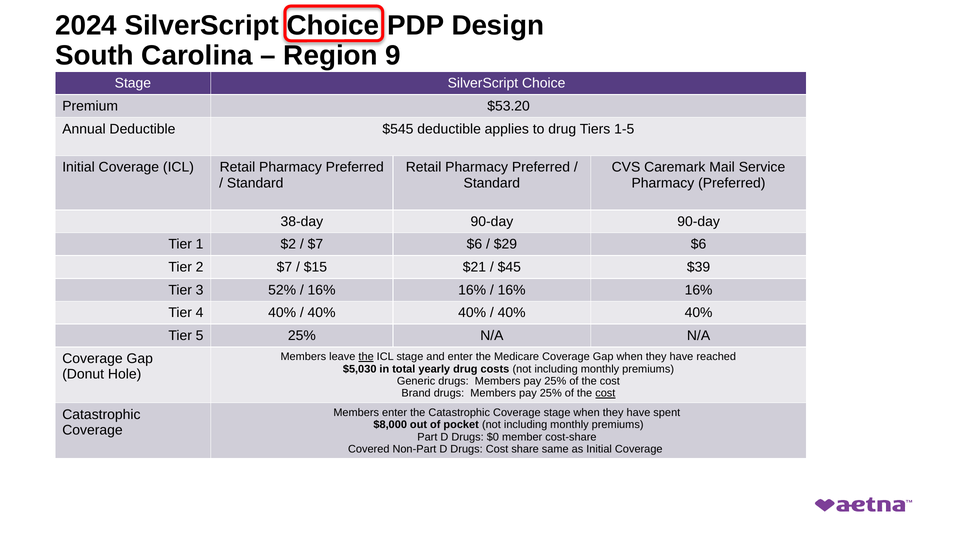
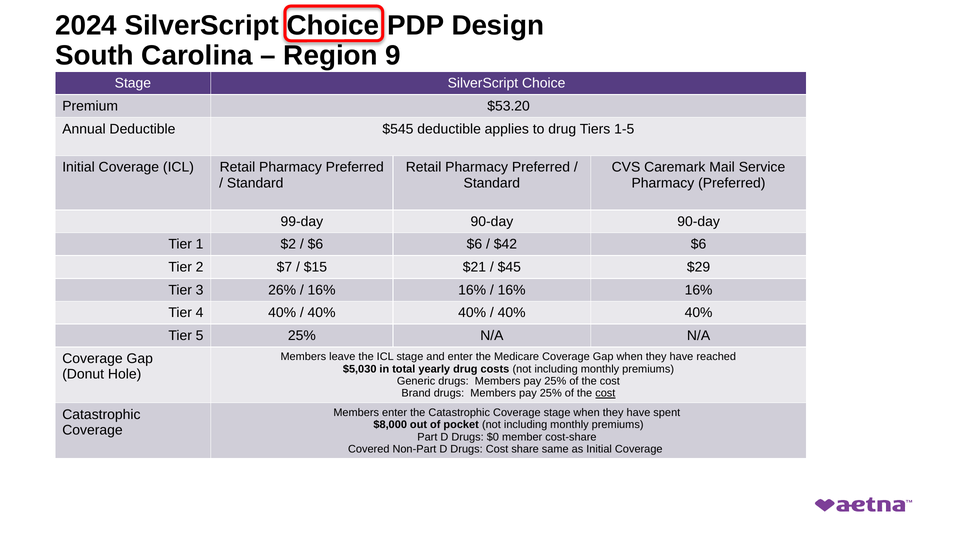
38-day: 38-day -> 99-day (302, 222)
$7: $7 -> $6 (315, 244)
$29: $29 -> $42 (505, 244)
$39: $39 -> $29 (699, 267)
52%: 52% -> 26% (282, 290)
the underline: present -> none (366, 357)
